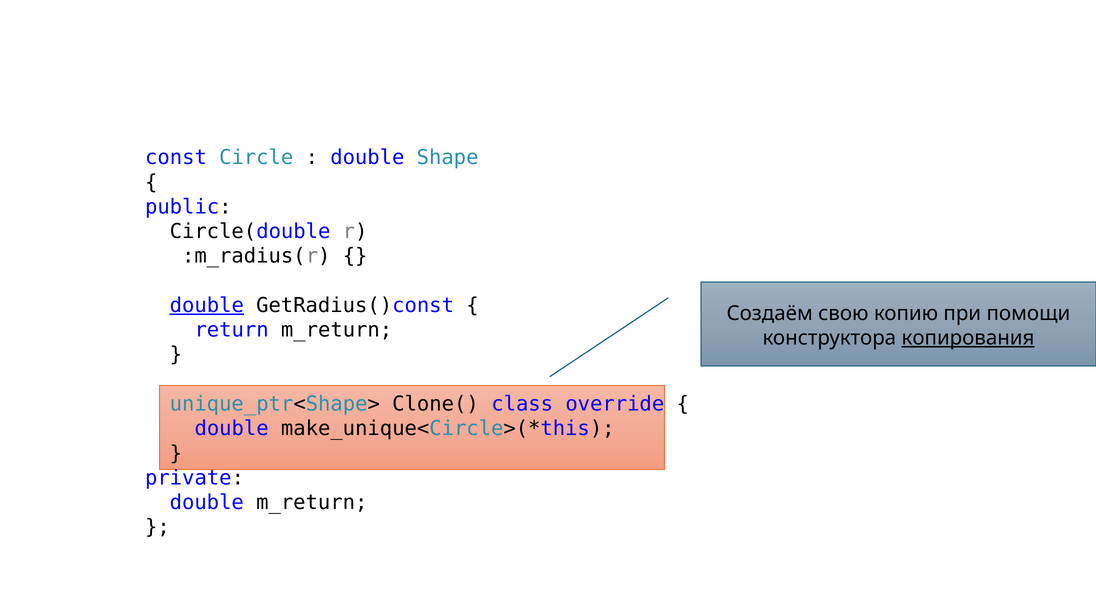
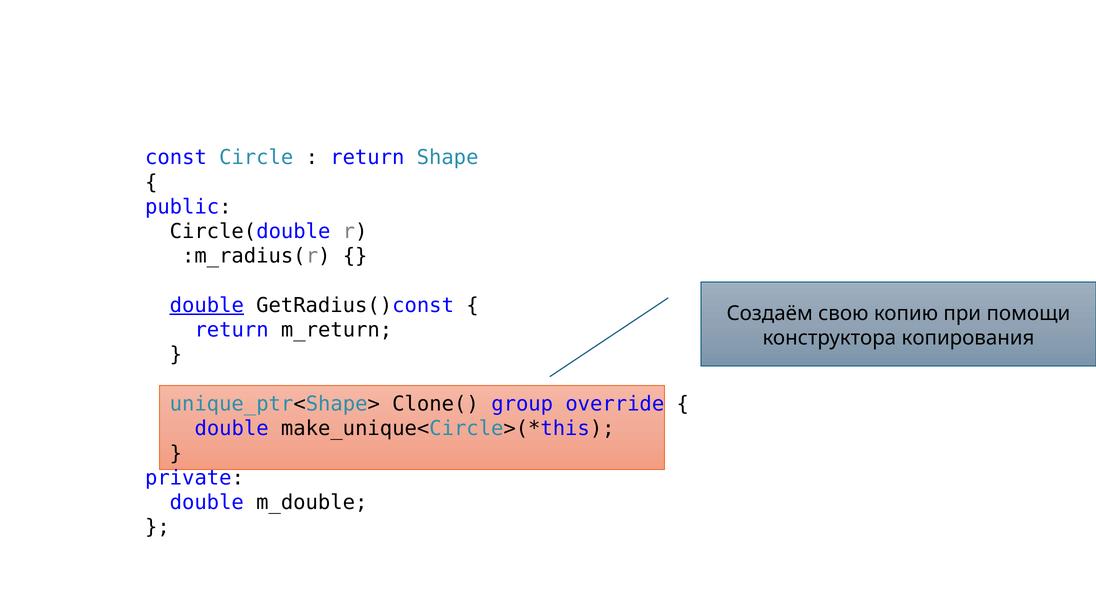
double: double -> return (367, 158)
копирования underline: present -> none (968, 338)
class: class -> group (522, 404)
double m_return: m_return -> m_double (312, 503)
